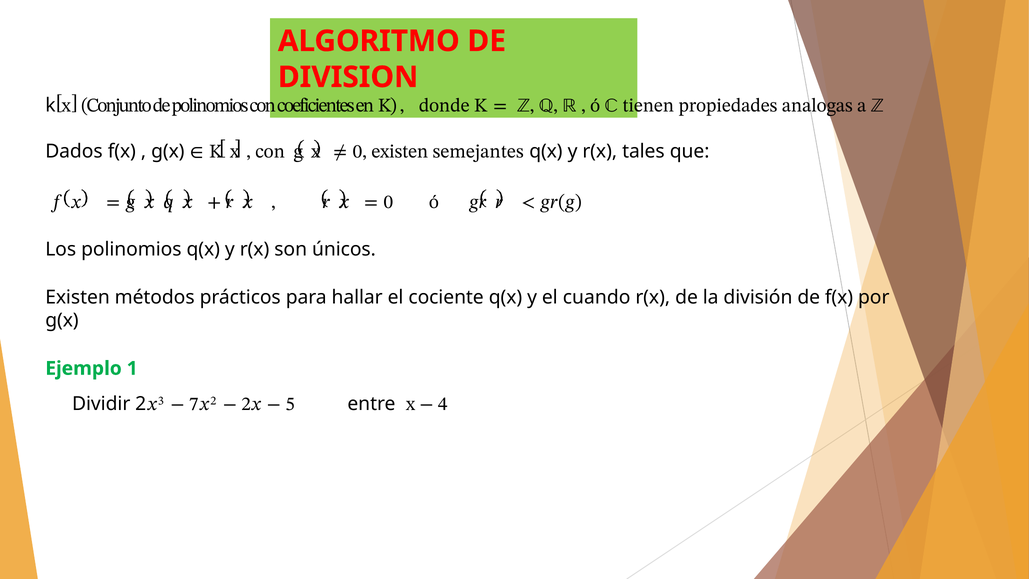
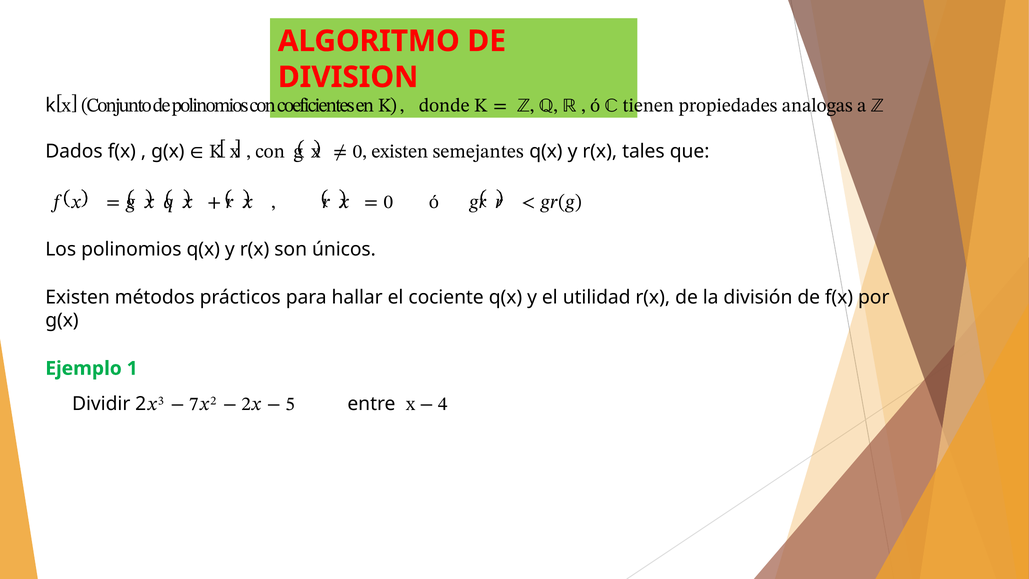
cuando: cuando -> utilidad (597, 297)
